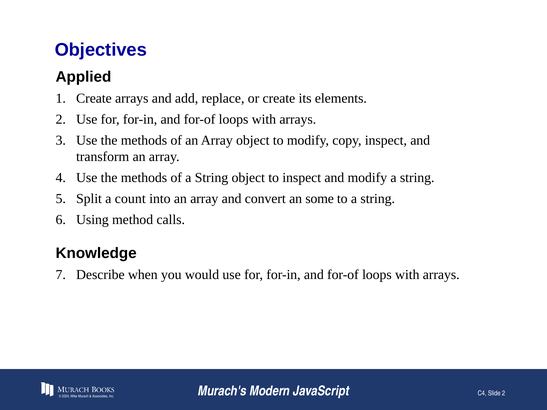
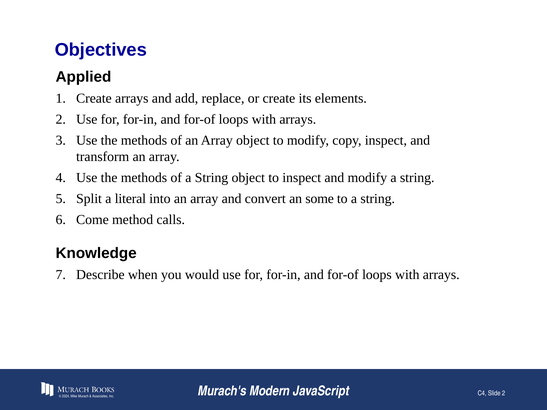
count: count -> literal (130, 199)
Using: Using -> Come (92, 220)
